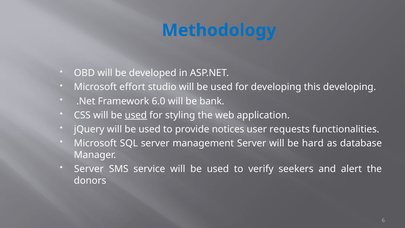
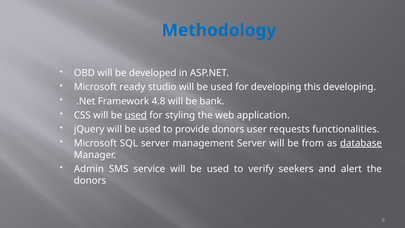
effort: effort -> ready (132, 87)
6.0: 6.0 -> 4.8 (159, 101)
provide notices: notices -> donors (228, 129)
hard: hard -> from (313, 143)
database underline: none -> present (361, 143)
Server: Server -> Admin (89, 169)
